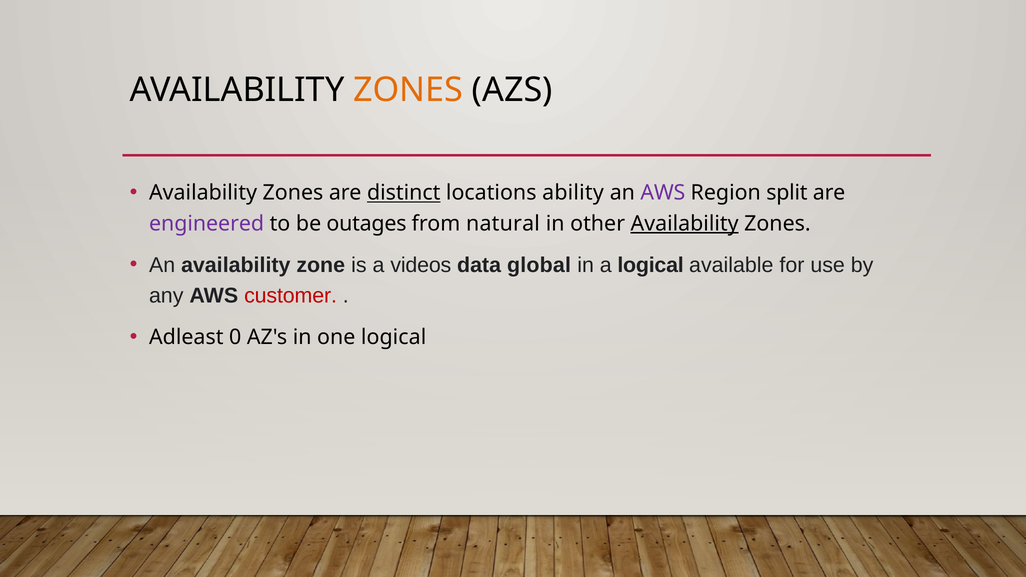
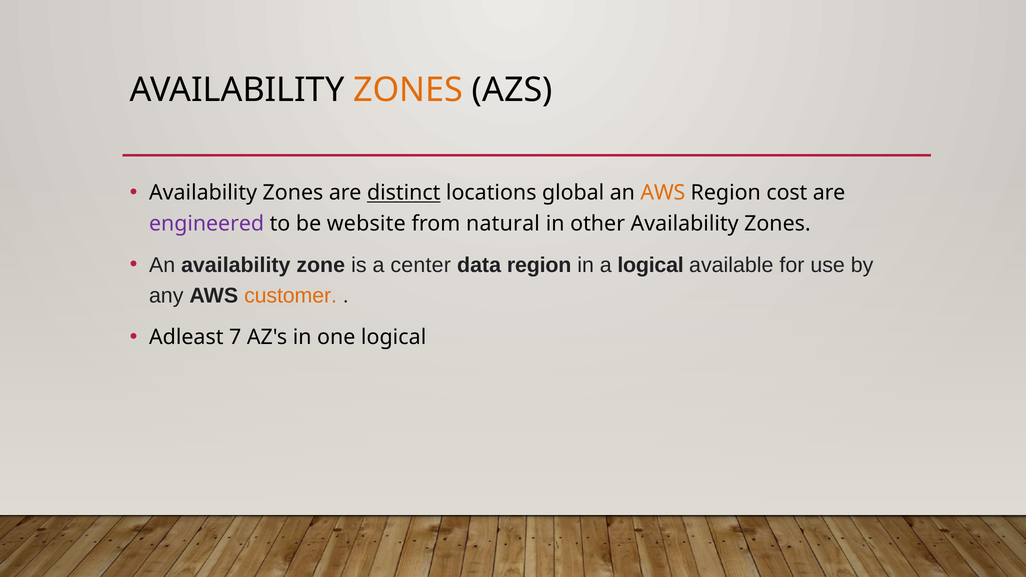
ability: ability -> global (573, 193)
AWS colour: purple -> orange (663, 193)
split: split -> cost (787, 193)
outages: outages -> website (366, 224)
Availability underline: present -> none (685, 224)
videos: videos -> center (421, 265)
data global: global -> region (539, 265)
customer colour: red -> orange (291, 296)
0: 0 -> 7 (235, 337)
